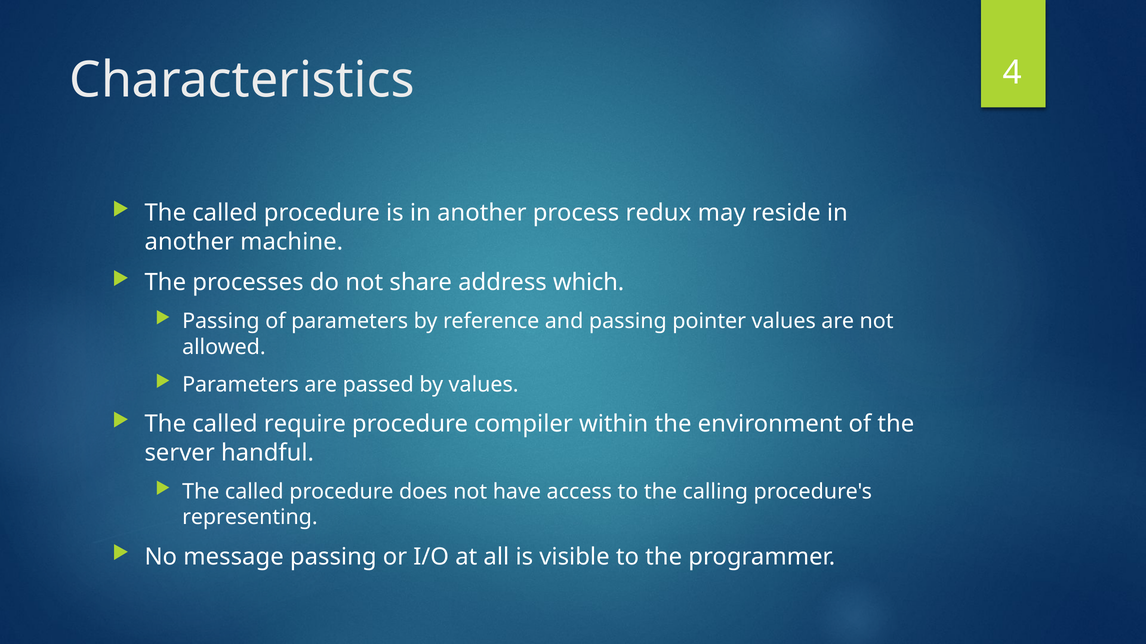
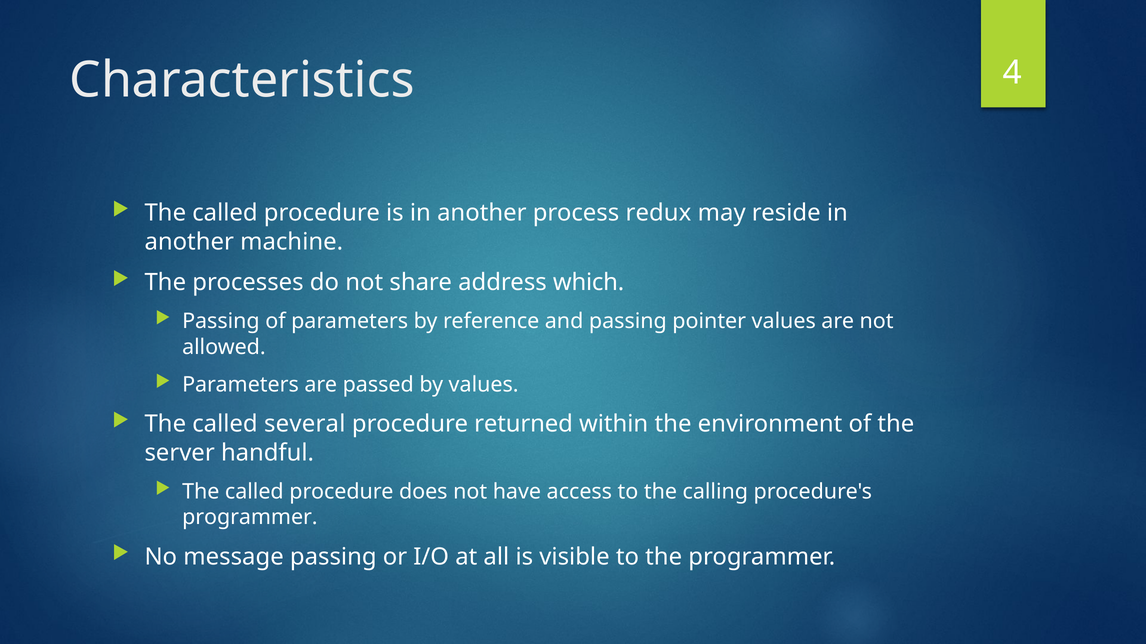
require: require -> several (305, 424)
compiler: compiler -> returned (524, 424)
representing: representing -> programmer (250, 518)
